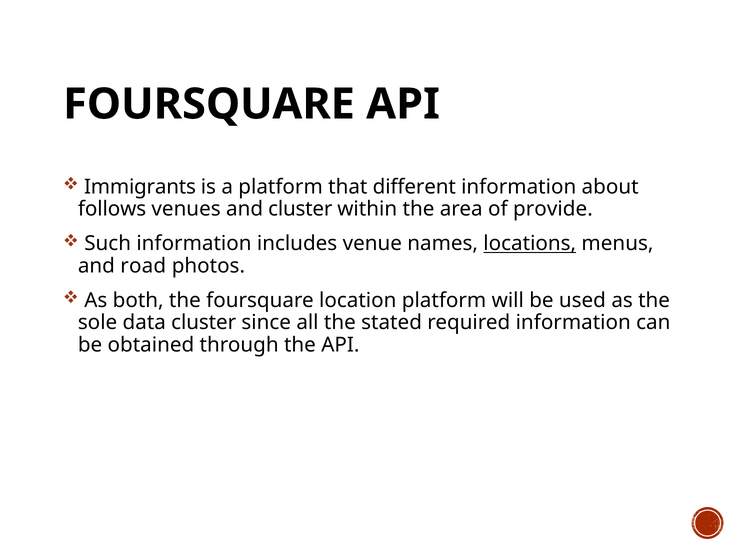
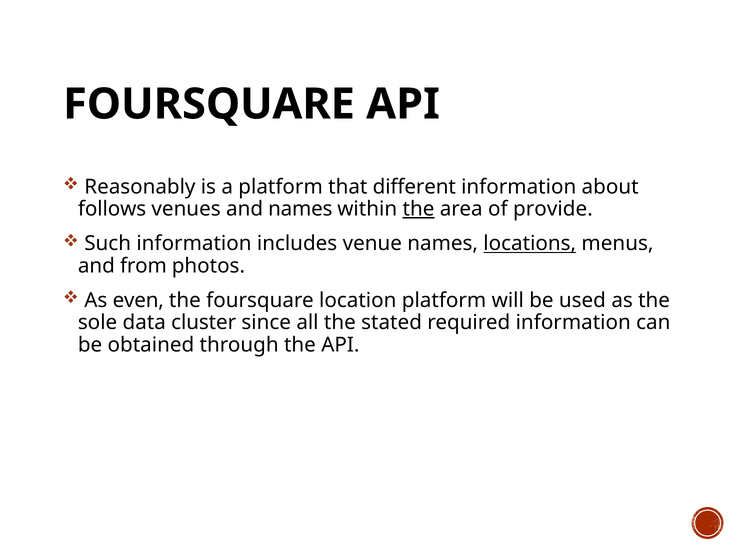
Immigrants: Immigrants -> Reasonably (140, 187)
and cluster: cluster -> names (300, 209)
the underline: none -> present (419, 209)
road: road -> from (143, 266)
both: both -> even (138, 301)
